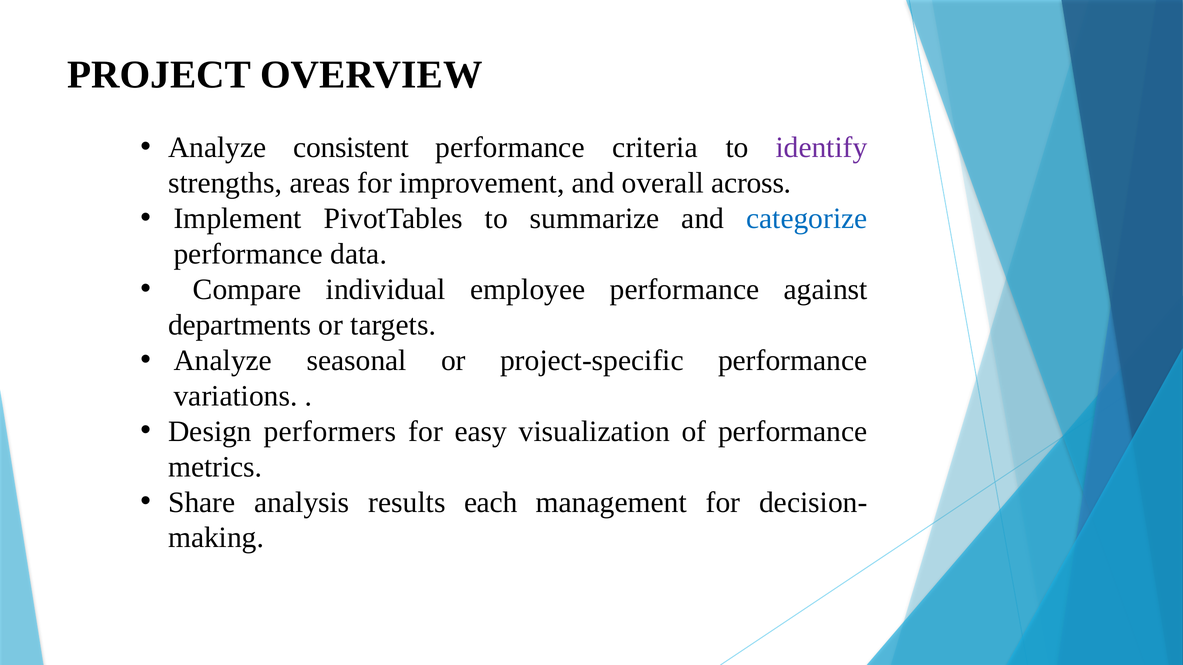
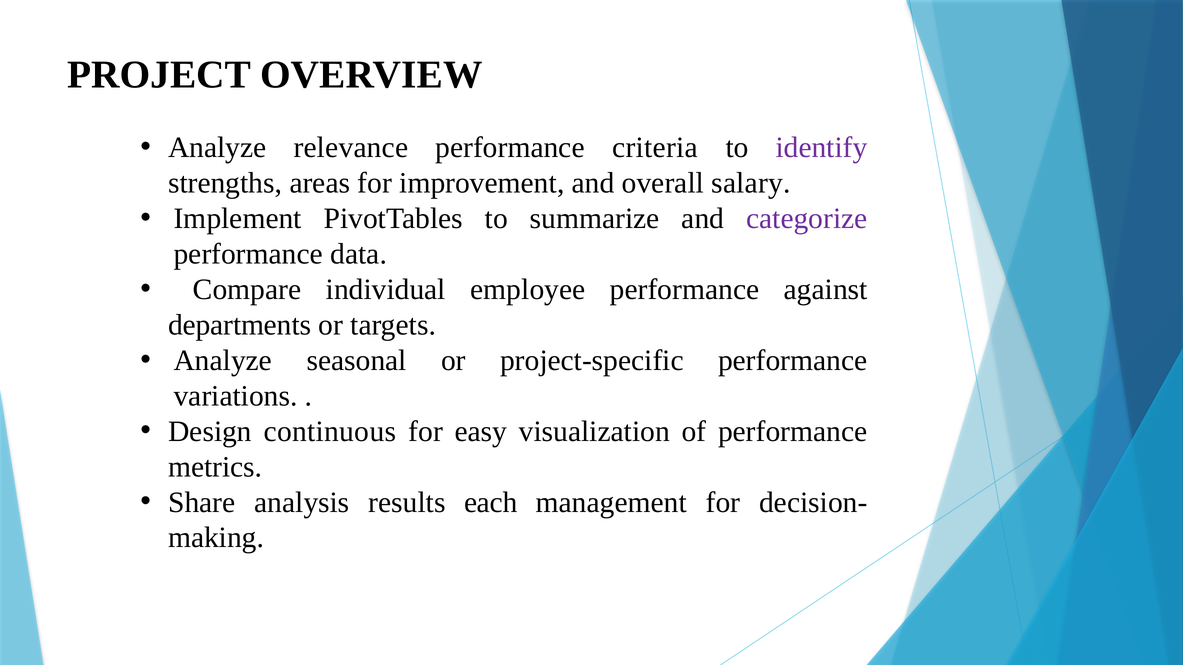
consistent: consistent -> relevance (351, 148)
across: across -> salary (751, 183)
categorize colour: blue -> purple (807, 219)
performers: performers -> continuous (330, 432)
